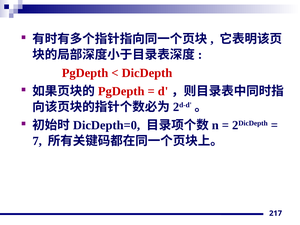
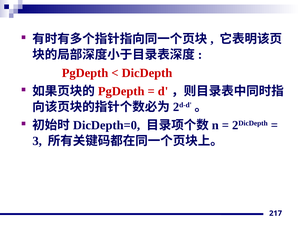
7: 7 -> 3 (37, 141)
